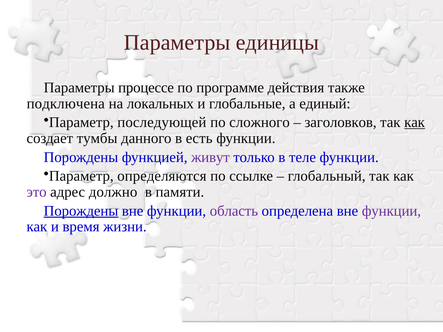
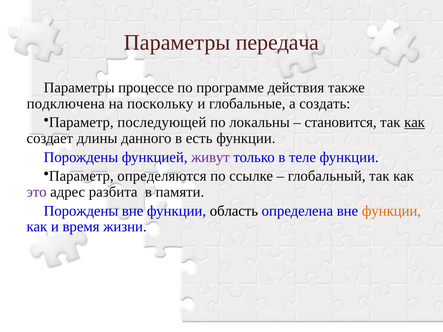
единицы: единицы -> передача (277, 43)
локальных: локальных -> поскольку (160, 104)
единый: единый -> создать (325, 104)
сложного: сложного -> локальны (260, 122)
заголовков: заголовков -> становится (341, 122)
тумбы: тумбы -> длины (97, 138)
должно: должно -> разбита (113, 192)
Порождены underline: present -> none (81, 211)
область colour: purple -> black (234, 211)
функции colour: purple -> orange (391, 211)
